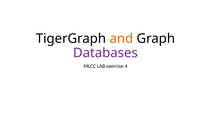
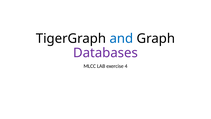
and colour: orange -> blue (121, 39)
